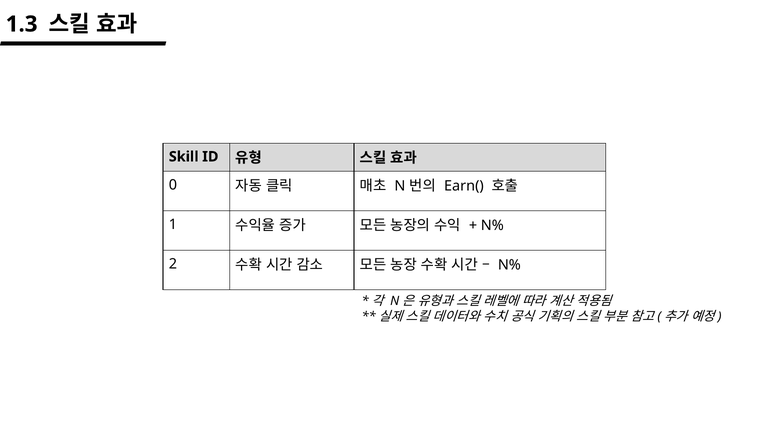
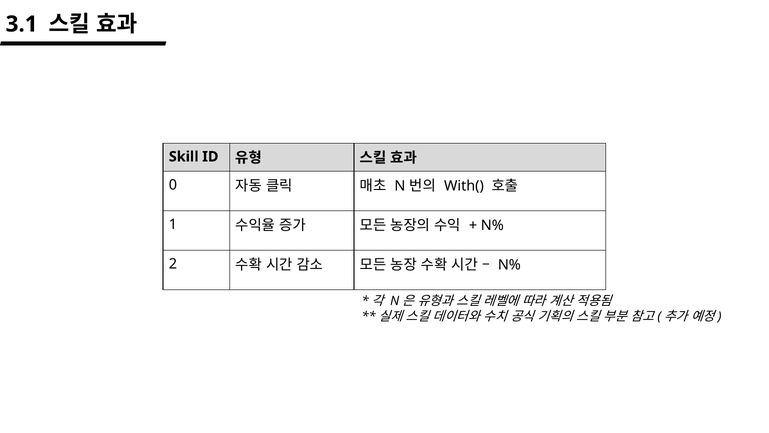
1.3: 1.3 -> 3.1 (22, 24)
Earn(: Earn( -> With( (464, 186)
